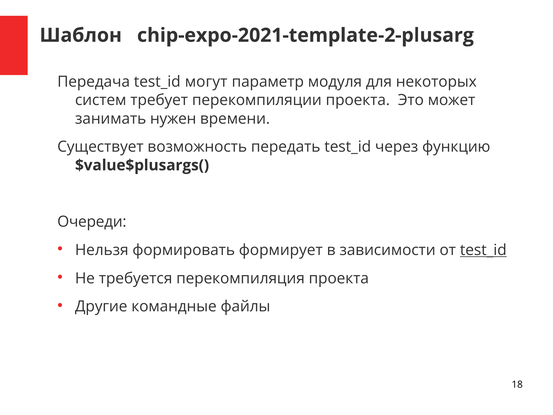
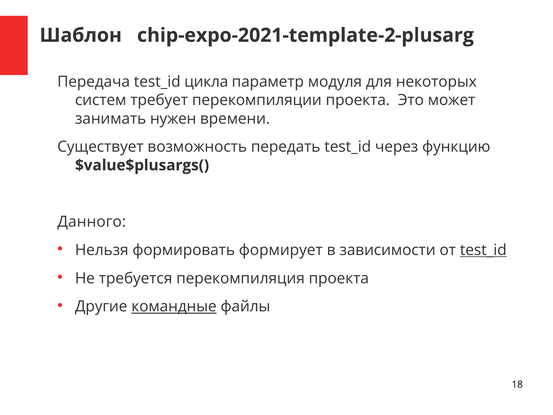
могут: могут -> цикла (206, 82)
Очереди: Очереди -> Данного (92, 222)
командные underline: none -> present (174, 306)
